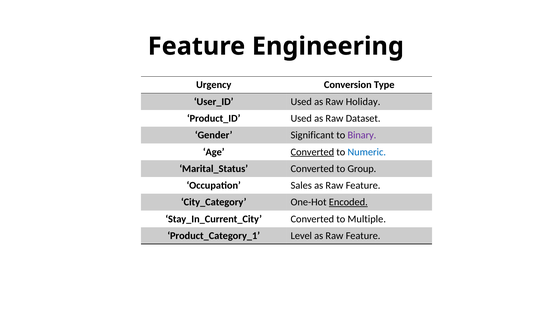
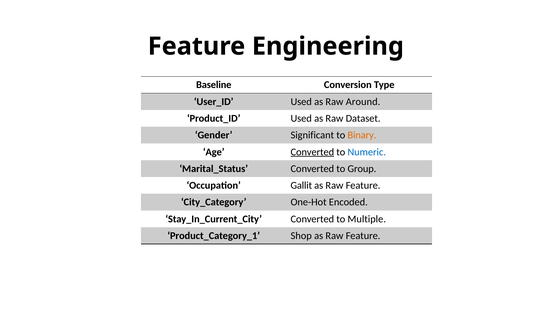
Urgency: Urgency -> Baseline (214, 85)
Holiday: Holiday -> Around (363, 102)
Binary colour: purple -> orange (362, 135)
Sales: Sales -> Gallit (301, 186)
Encoded underline: present -> none (348, 203)
Level: Level -> Shop (301, 236)
